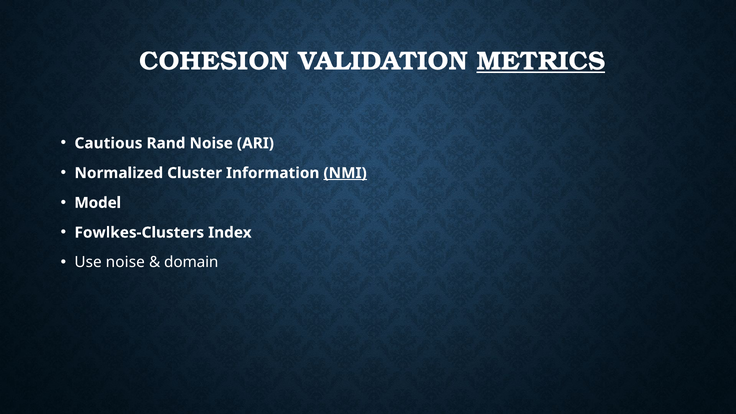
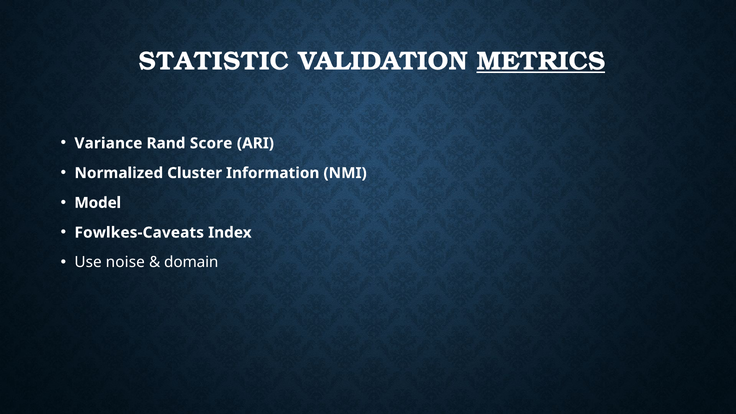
COHESION: COHESION -> STATISTIC (214, 61)
Cautious: Cautious -> Variance (108, 143)
Rand Noise: Noise -> Score (211, 143)
NMI underline: present -> none (345, 173)
Fowlkes-Clusters: Fowlkes-Clusters -> Fowlkes-Caveats (139, 233)
